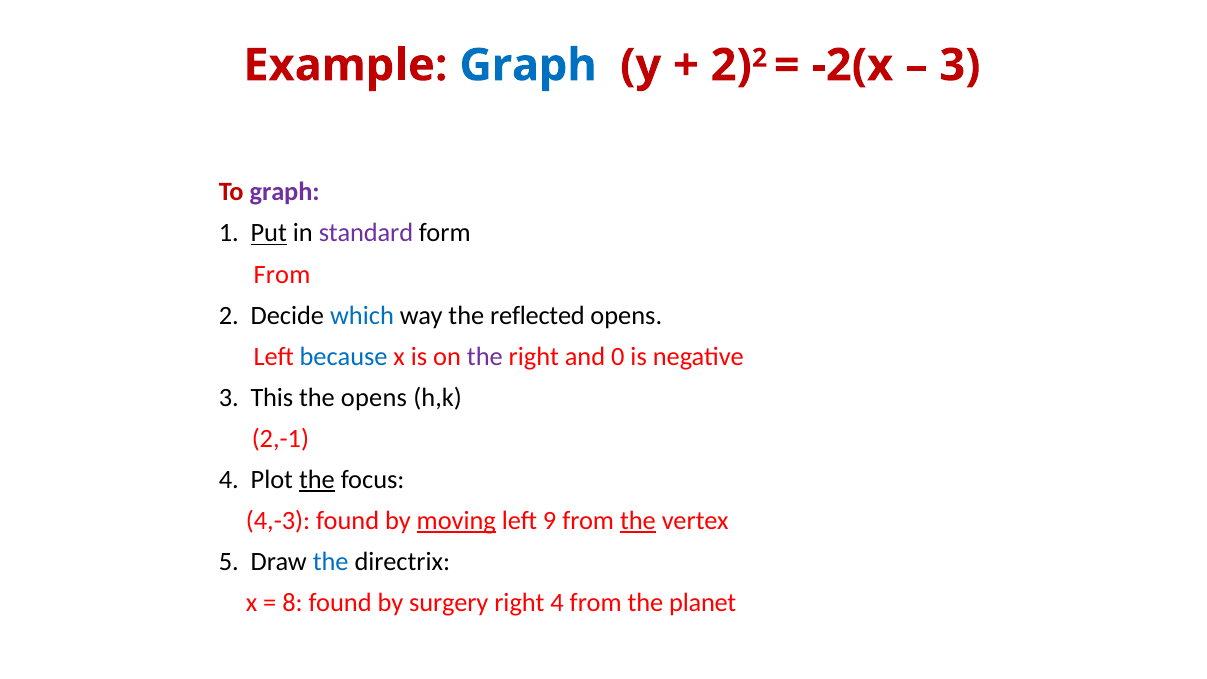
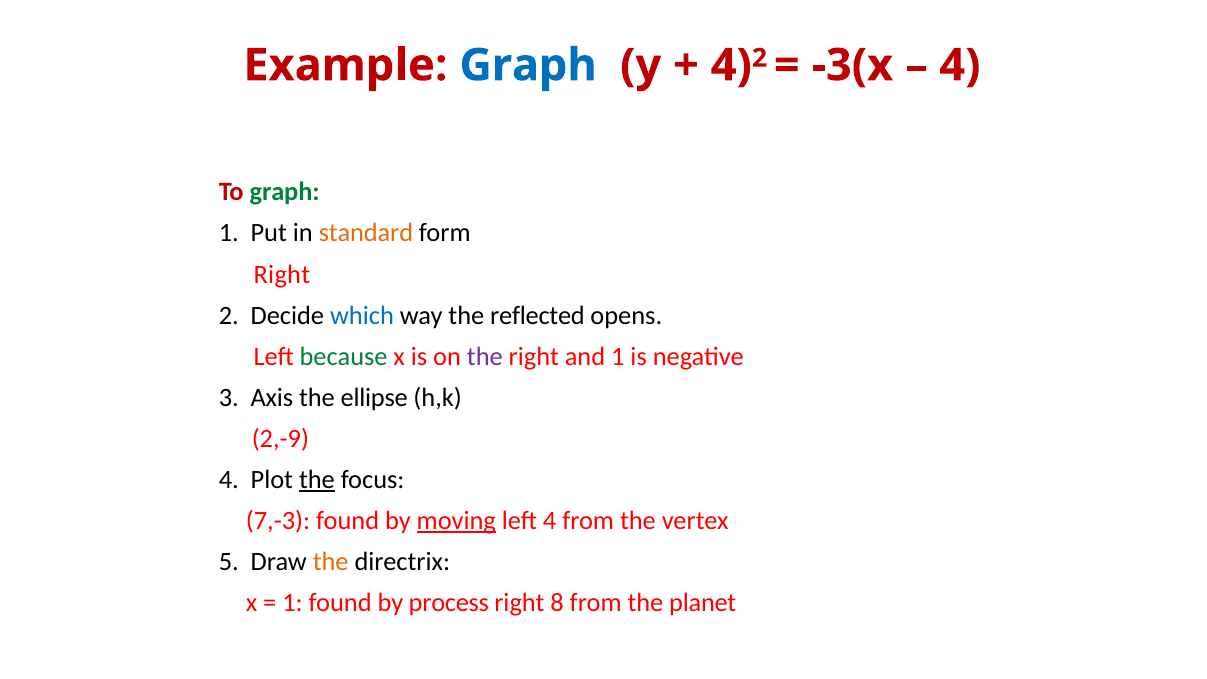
2: 2 -> 4 (731, 65)
-2(x: -2(x -> -3(x (852, 65)
3: 3 -> 4 (960, 65)
graph colour: purple -> green (285, 192)
Put underline: present -> none (269, 233)
standard colour: purple -> orange (366, 233)
From: From -> Right (282, 274)
because colour: blue -> green (344, 356)
and 0: 0 -> 1 (618, 356)
This: This -> Axis (272, 398)
the opens: opens -> ellipse (374, 398)
2,-1: 2,-1 -> 2,-9 (280, 439)
4,-3: 4,-3 -> 7,-3 (278, 521)
left 9: 9 -> 4 (550, 521)
the underline: present -> none (638, 521)
the colour: blue -> orange (331, 562)
8: 8 -> 1 (293, 603)
surgery: surgery -> process (449, 603)
right 4: 4 -> 8 (557, 603)
